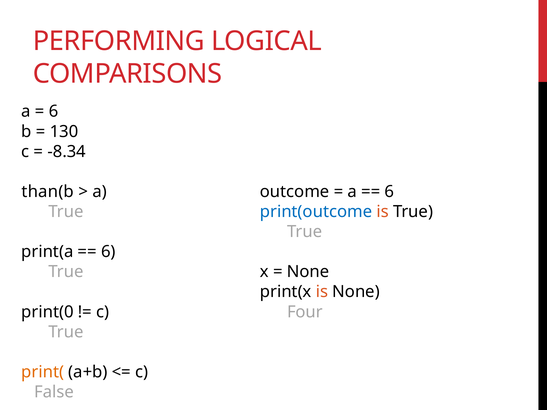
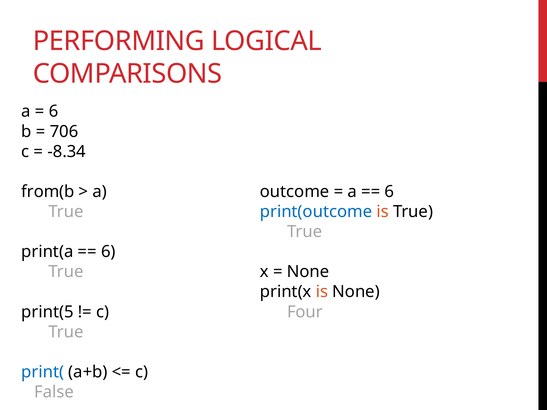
130: 130 -> 706 (64, 132)
than(b: than(b -> from(b (48, 192)
print(0: print(0 -> print(5 (47, 312)
print( colour: orange -> blue (43, 372)
